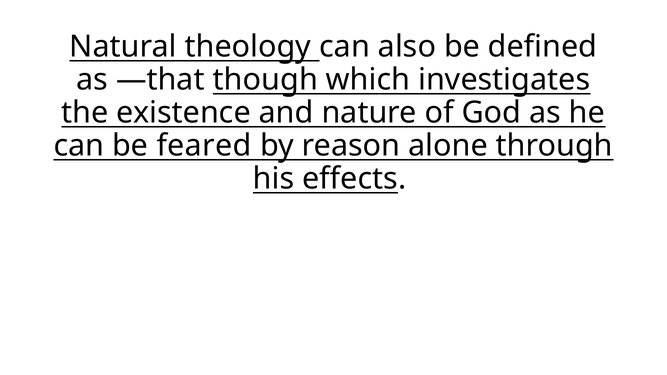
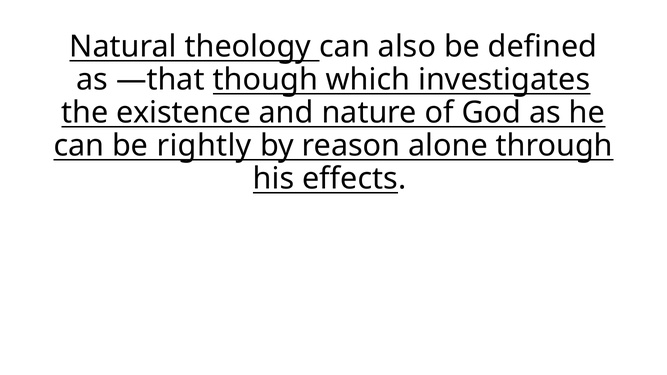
feared: feared -> rightly (204, 146)
